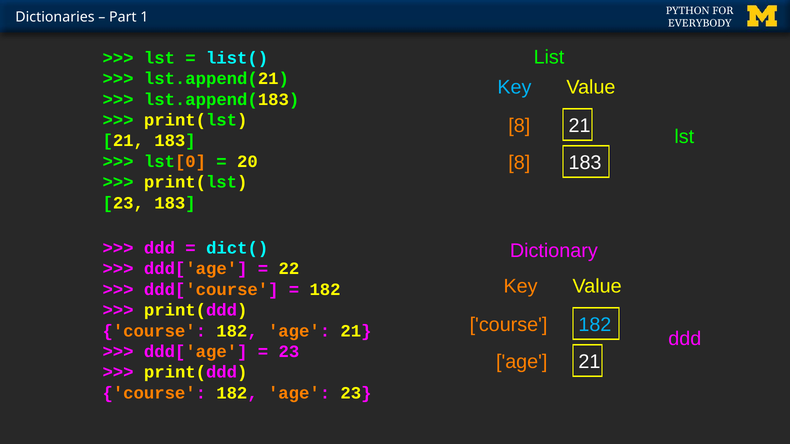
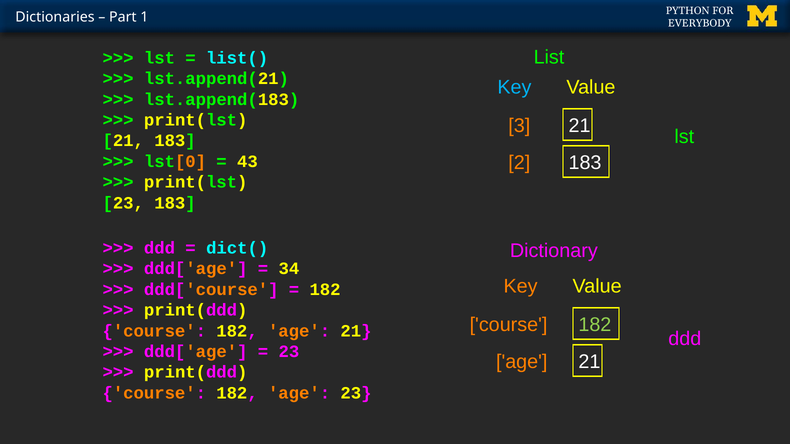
8: 8 -> 3 (519, 126)
8: 8 -> 2 (519, 163)
20: 20 -> 43 (247, 162)
22: 22 -> 34 (289, 269)
182 colour: light blue -> light green (595, 325)
